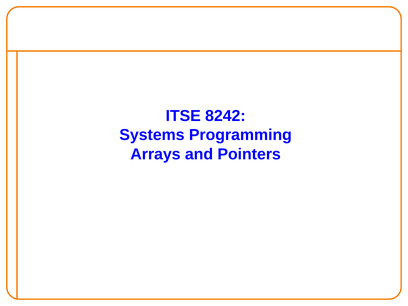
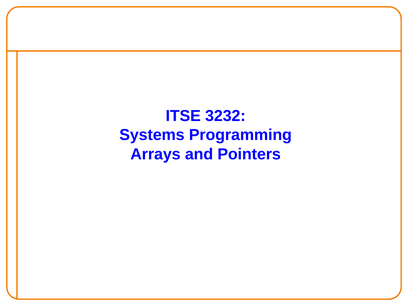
8242: 8242 -> 3232 (225, 116)
